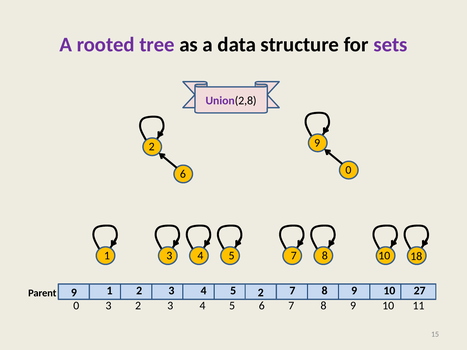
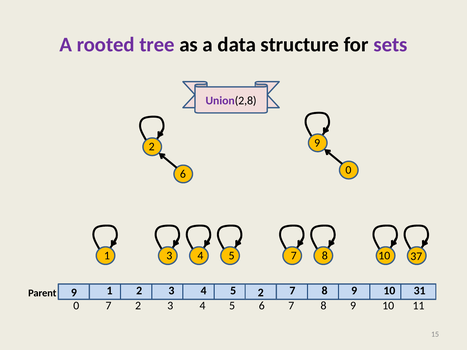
18: 18 -> 37 (416, 256)
27: 27 -> 31 (420, 291)
0 3: 3 -> 7 (108, 306)
